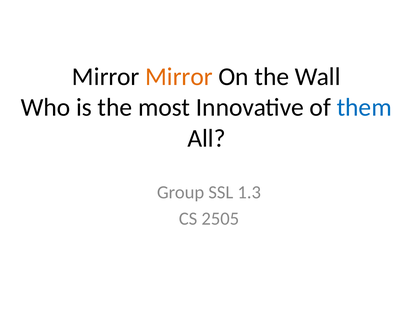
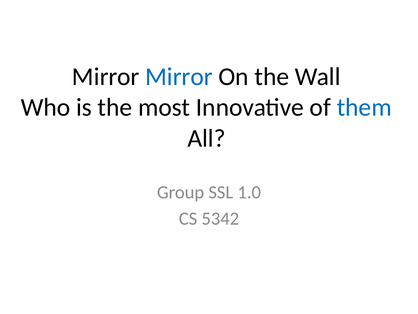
Mirror colour: orange -> blue (179, 77)
1.3: 1.3 -> 1.0 (249, 192)
2505: 2505 -> 5342 (220, 218)
